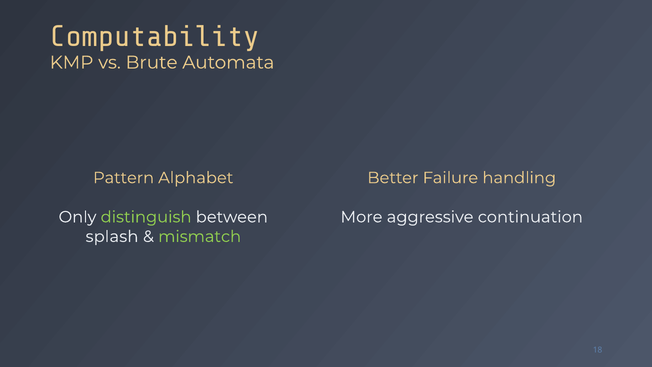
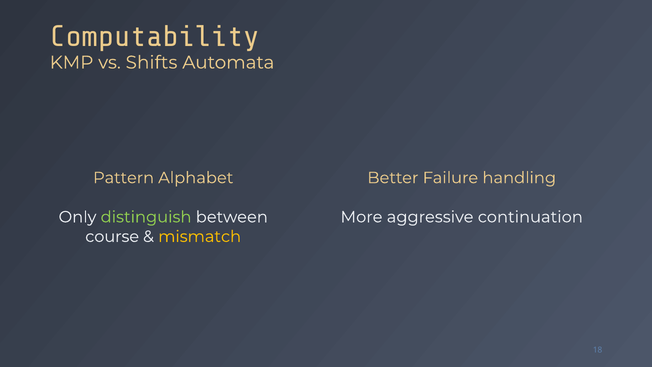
Brute: Brute -> Shifts (152, 62)
splash: splash -> course (112, 236)
mismatch colour: light green -> yellow (200, 236)
